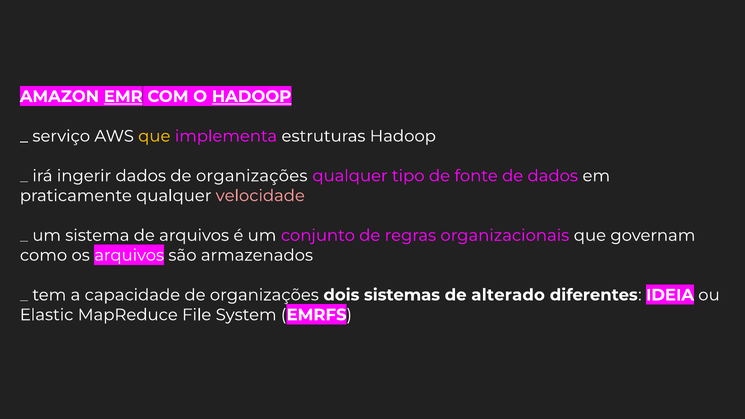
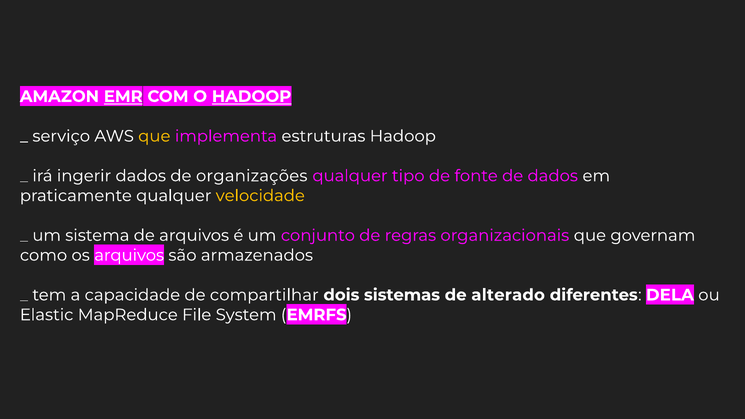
velocidade colour: pink -> yellow (260, 196)
capacidade de organizações: organizações -> compartilhar (264, 295)
IDEIA: IDEIA -> DELA (670, 295)
